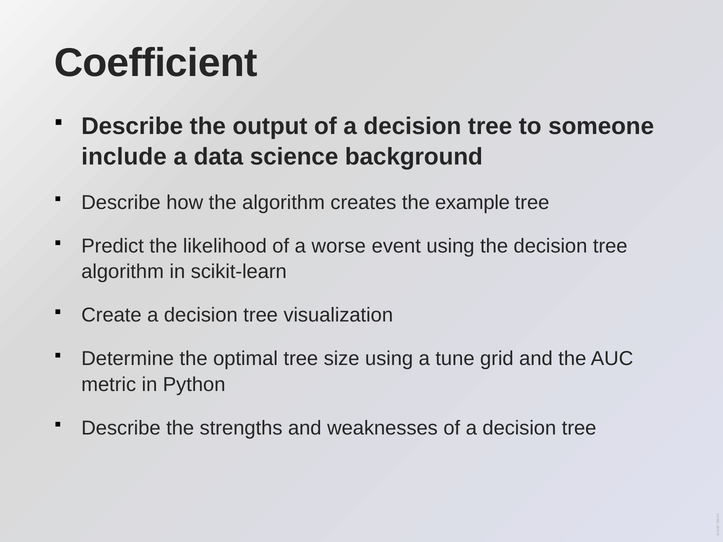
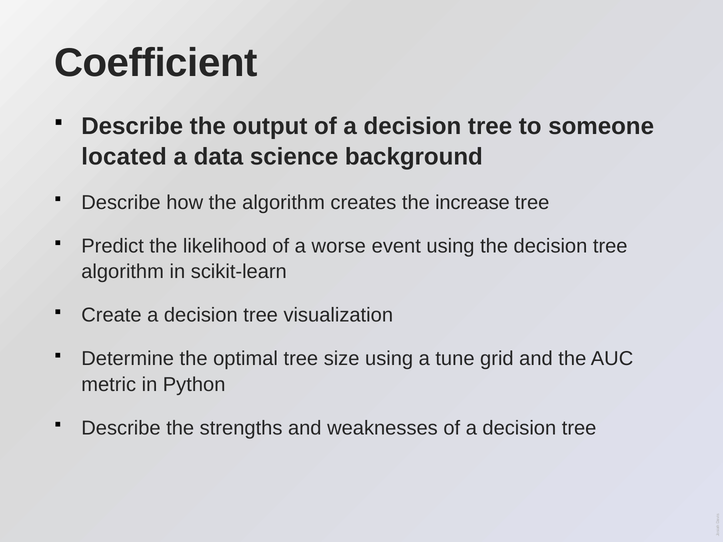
include: include -> located (124, 157)
example: example -> increase (472, 203)
